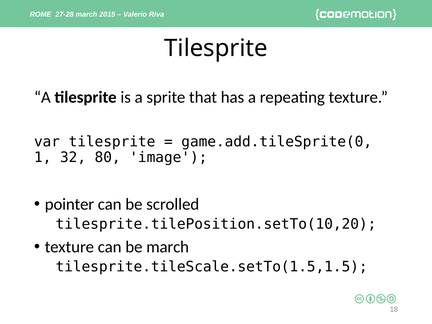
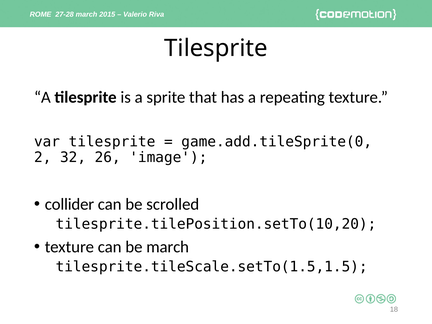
1: 1 -> 2 (43, 157)
80: 80 -> 26 (108, 157)
pointer: pointer -> collider (69, 204)
